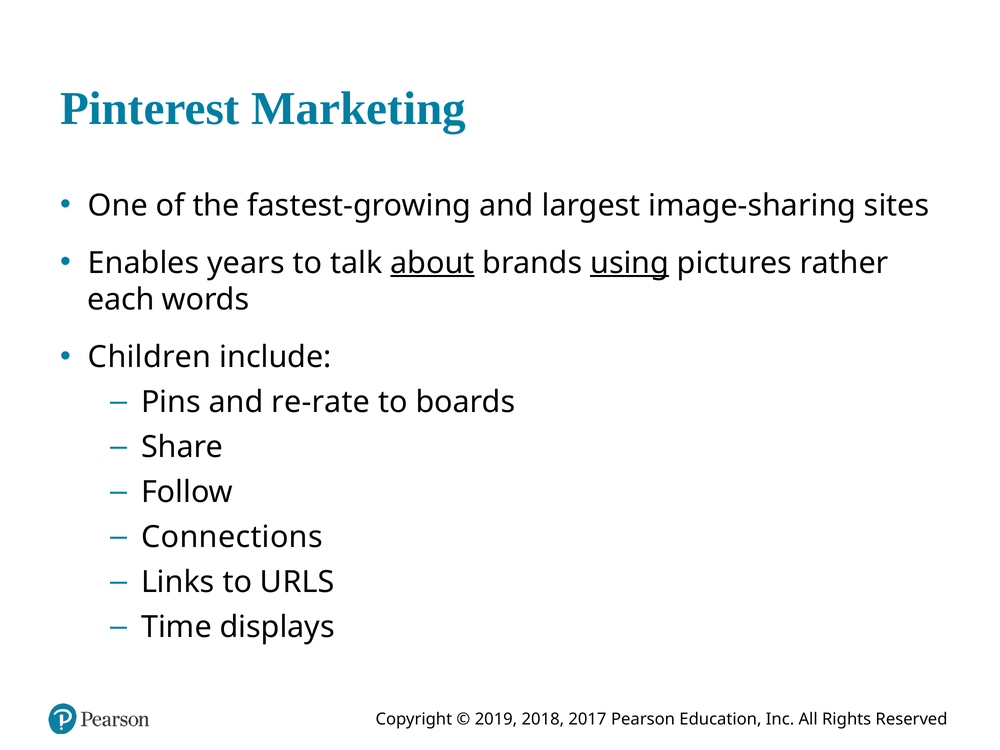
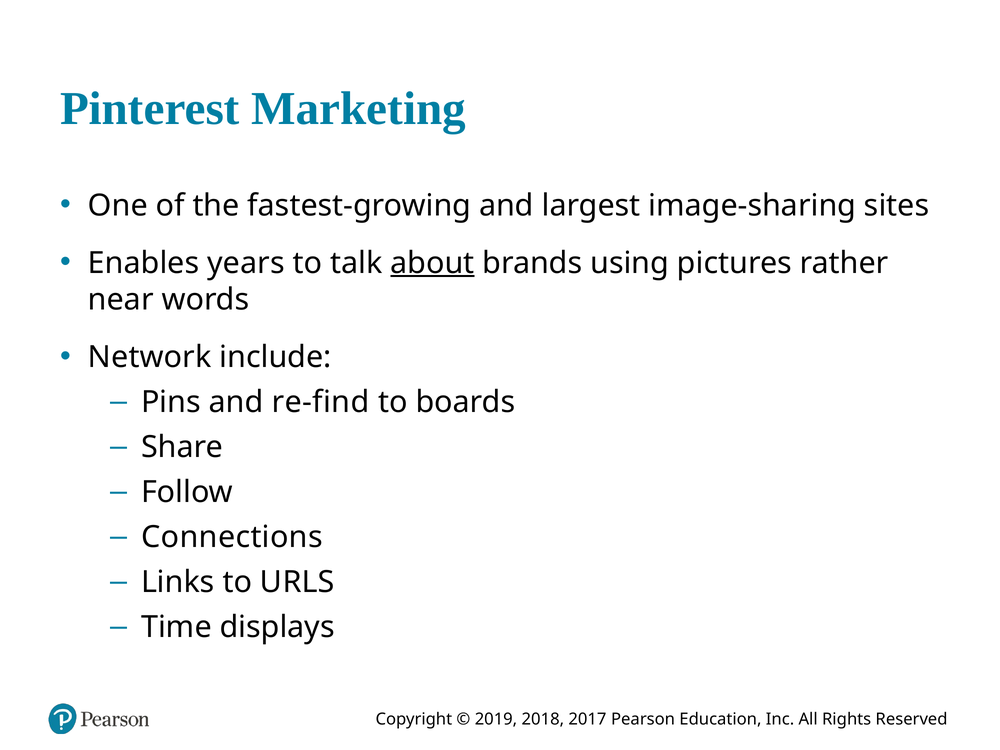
using underline: present -> none (630, 263)
each: each -> near (121, 300)
Children: Children -> Network (150, 357)
re-rate: re-rate -> re-find (321, 402)
